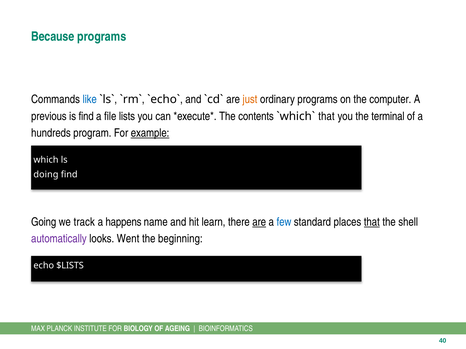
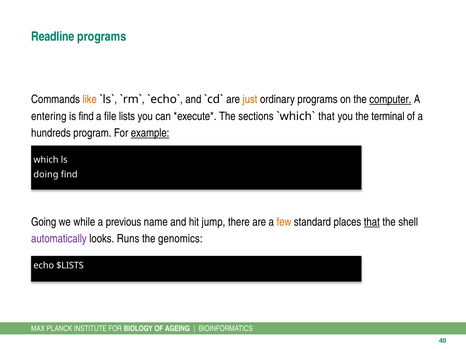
Because: Because -> Readline (53, 37)
like colour: blue -> orange (90, 100)
computer underline: none -> present (390, 100)
previous: previous -> entering (49, 116)
contents: contents -> sections (256, 116)
track: track -> while (84, 222)
happens: happens -> previous (123, 222)
learn: learn -> jump (213, 222)
are underline: present -> none (259, 222)
few colour: blue -> orange (284, 222)
Went: Went -> Runs (128, 239)
beginning: beginning -> genomics (180, 239)
